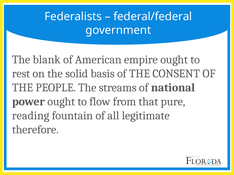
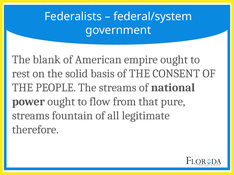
federal/federal: federal/federal -> federal/system (153, 17)
reading: reading -> streams (31, 116)
